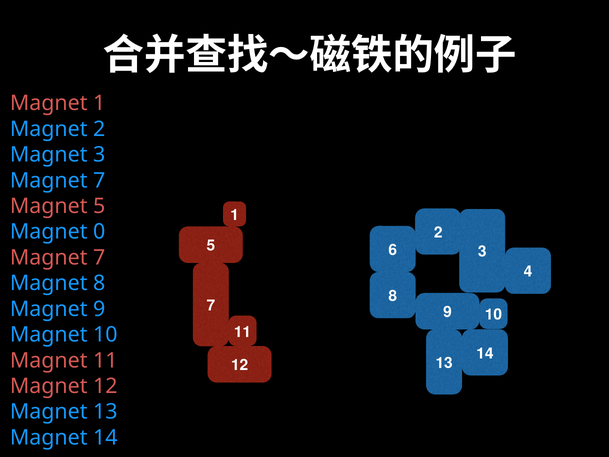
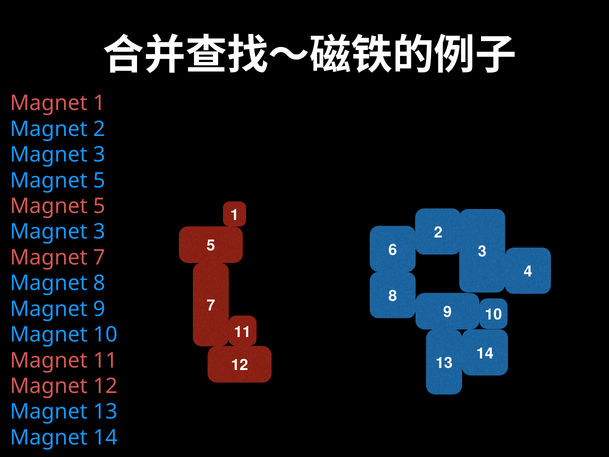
7: 7 -> 5 (99, 180)
0: 0 -> 3 (99, 232)
